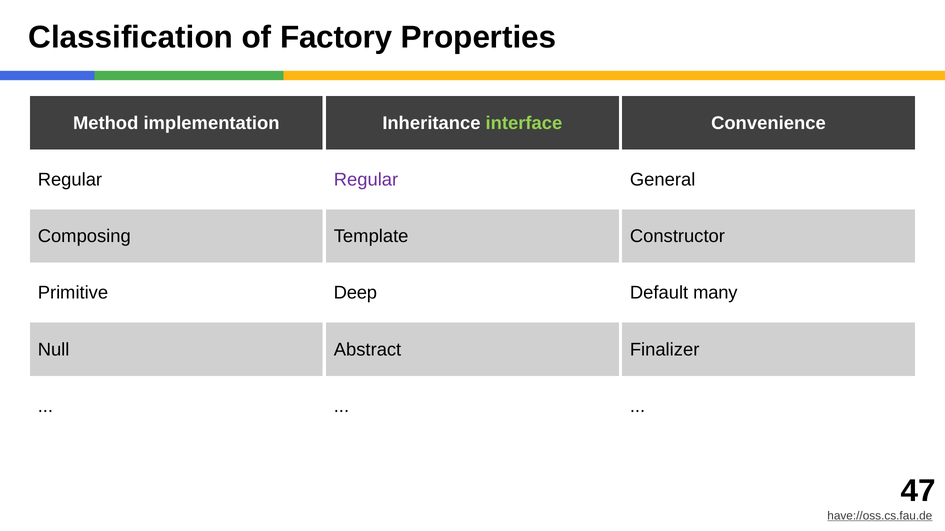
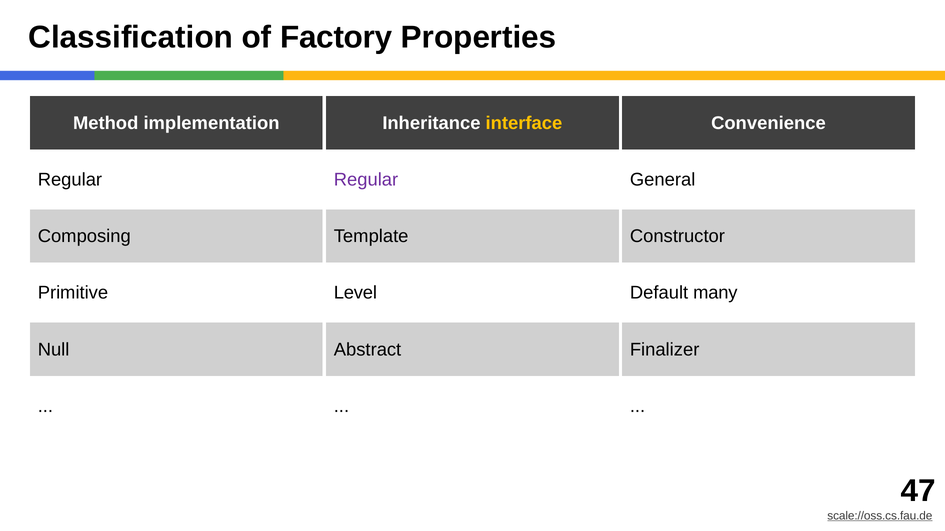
interface colour: light green -> yellow (524, 123)
Deep: Deep -> Level (355, 293)
have://oss.cs.fau.de: have://oss.cs.fau.de -> scale://oss.cs.fau.de (880, 516)
